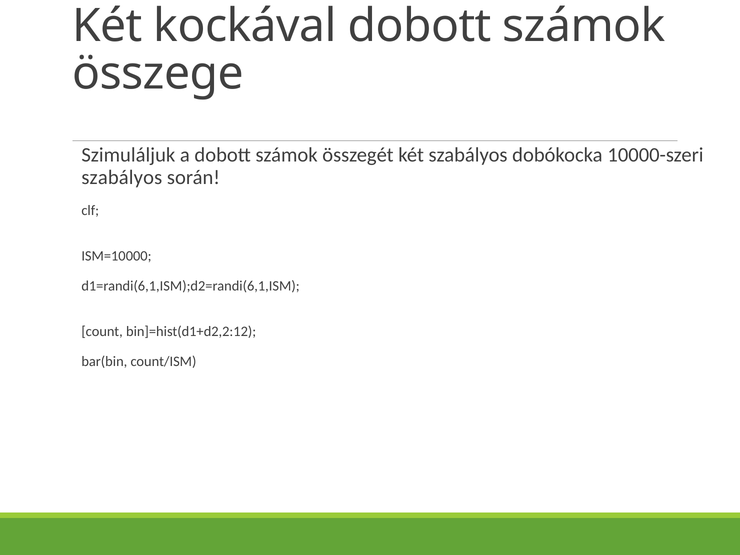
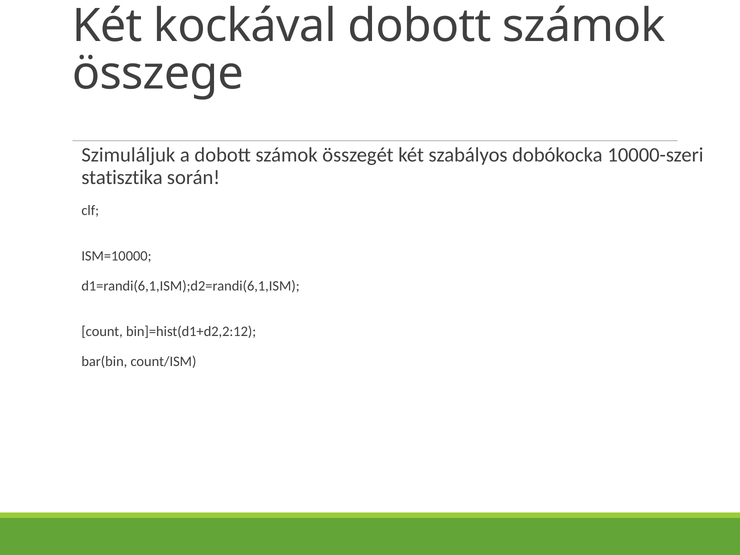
szabályos: szabályos -> statisztika (122, 177)
